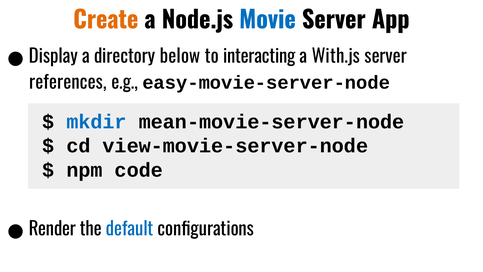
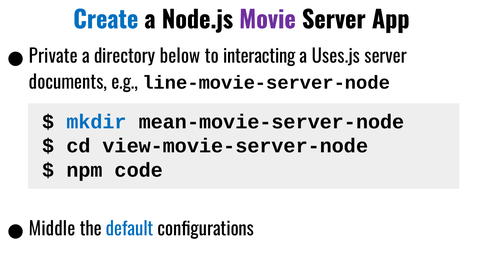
Create colour: orange -> blue (106, 20)
Movie colour: blue -> purple (267, 20)
Display: Display -> Private (53, 57)
With.js: With.js -> Uses.js (336, 57)
references: references -> documents (68, 82)
easy-movie-server-node: easy-movie-server-node -> line-movie-server-node (266, 82)
Render: Render -> Middle (52, 229)
